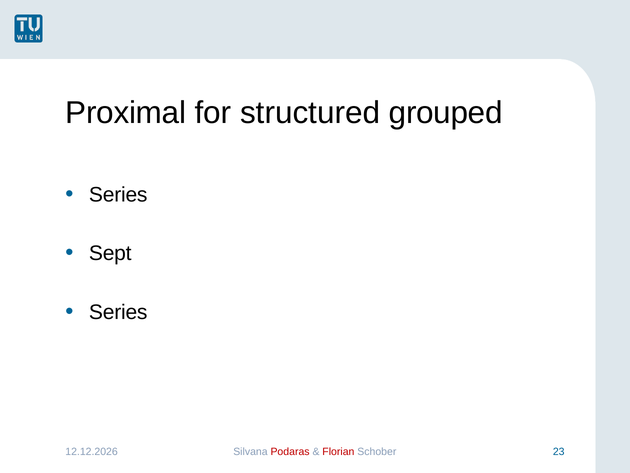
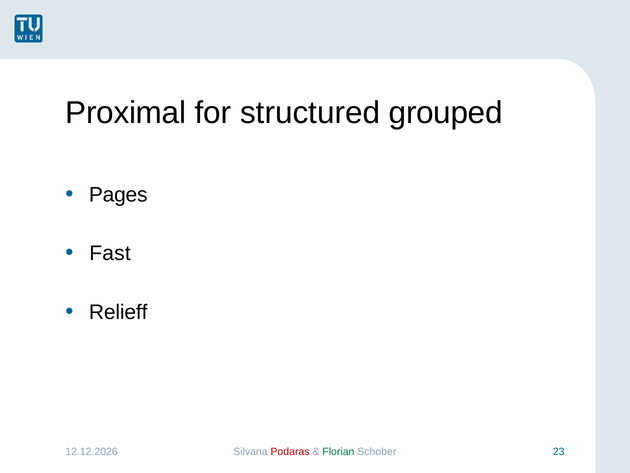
Series: Series -> Pages (118, 194)
Sept: Sept -> Fast (110, 253)
Series: Series -> Relieff (118, 312)
Florian colour: red -> green (338, 451)
